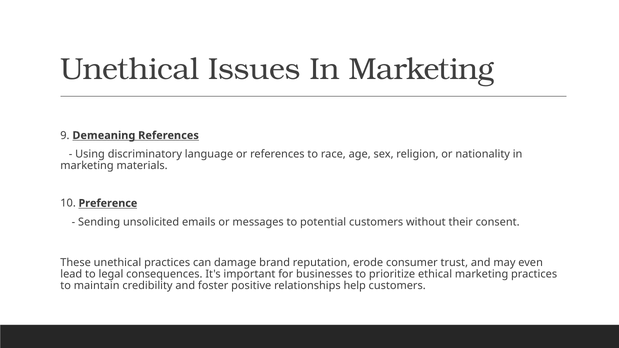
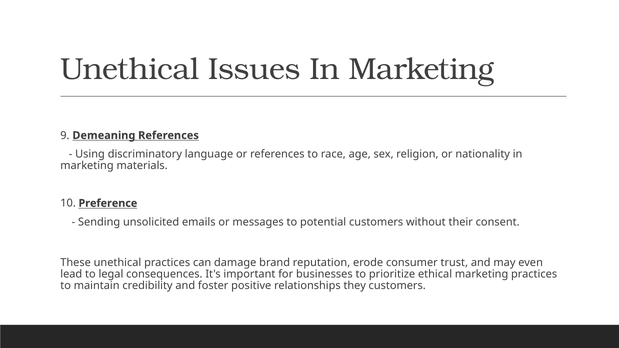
help: help -> they (355, 286)
